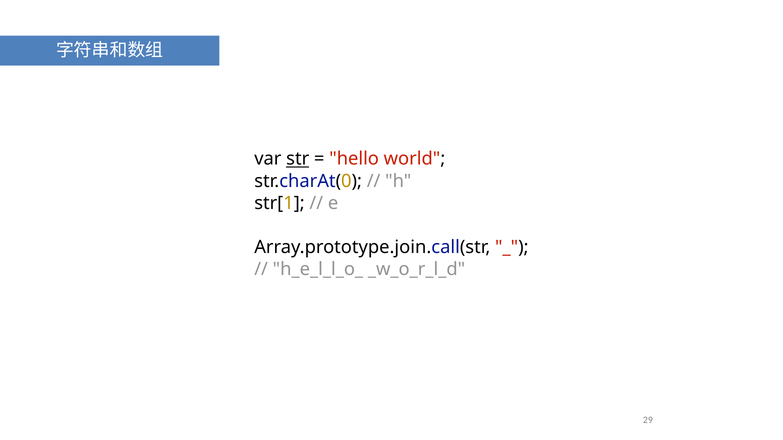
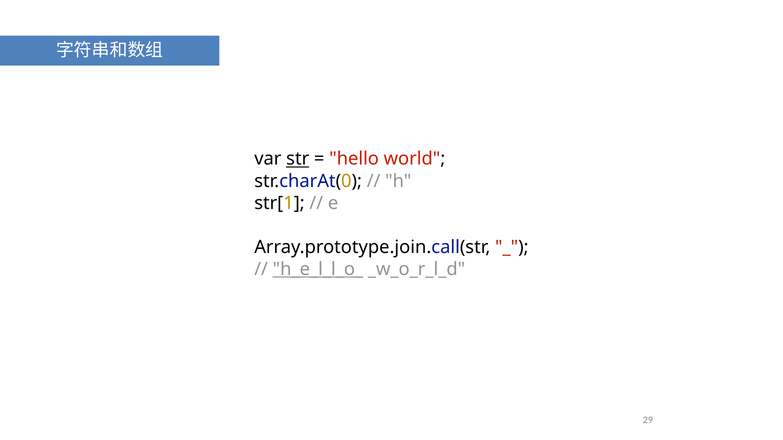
h_e_l_l_o_ underline: none -> present (318, 269)
